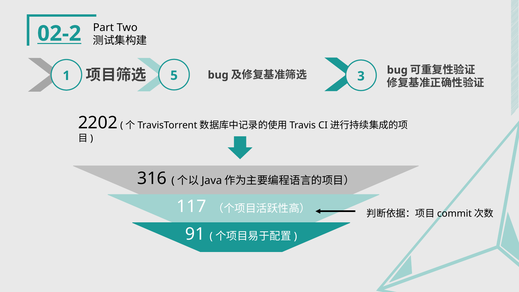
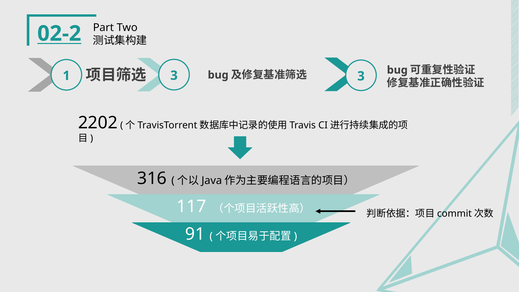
1 5: 5 -> 3 (174, 76)
